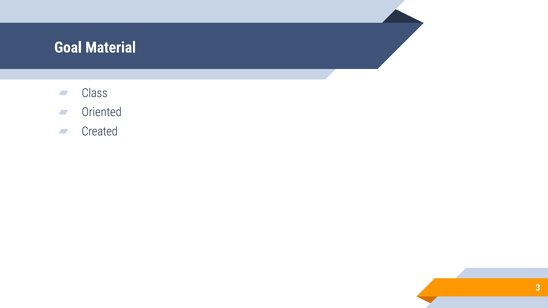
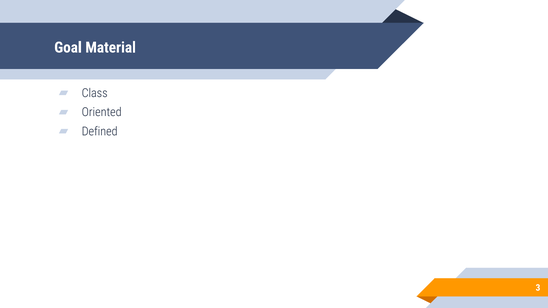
Created: Created -> Defined (100, 132)
